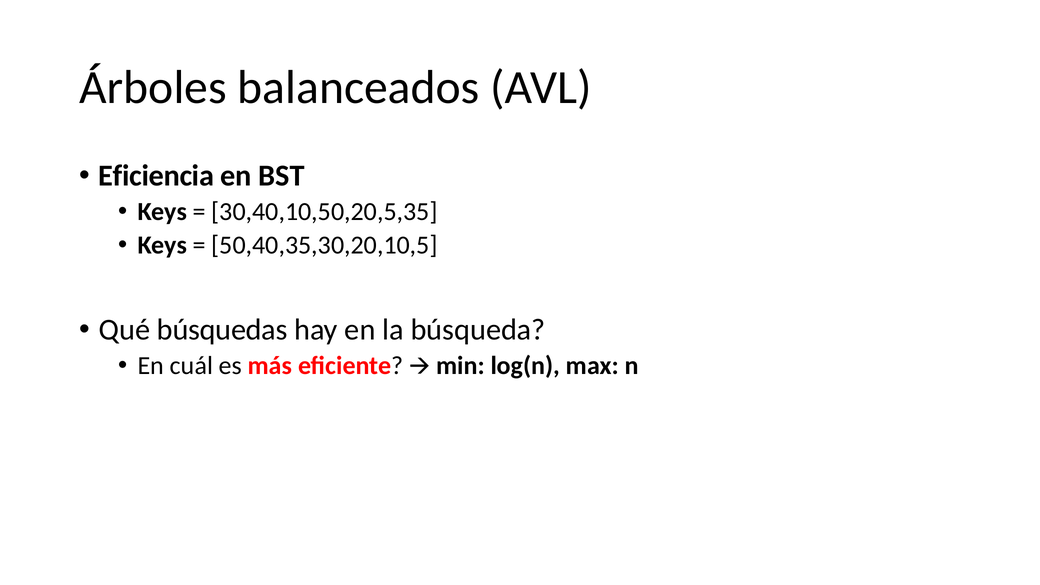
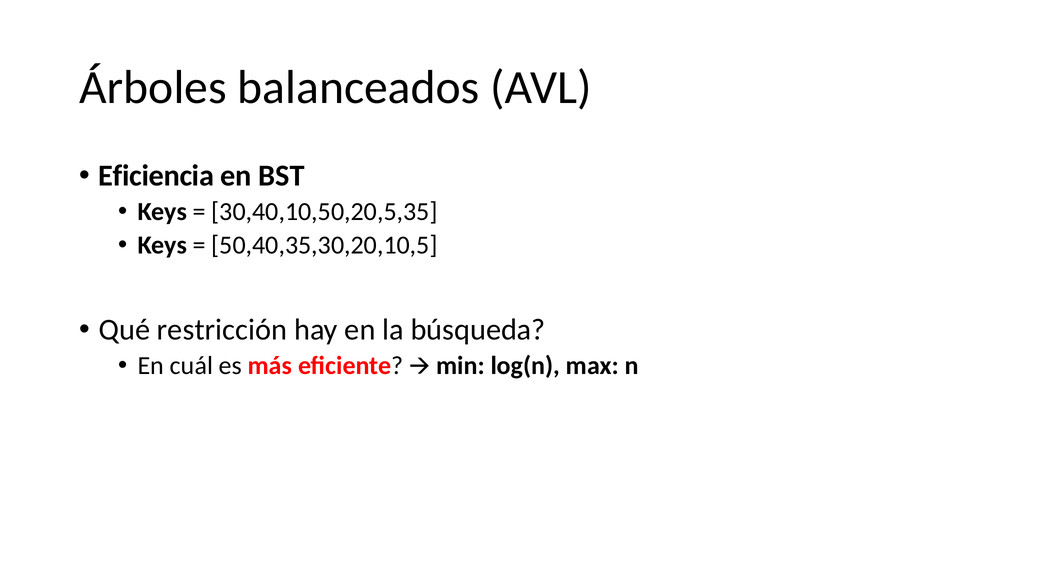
búsquedas: búsquedas -> restricción (222, 330)
